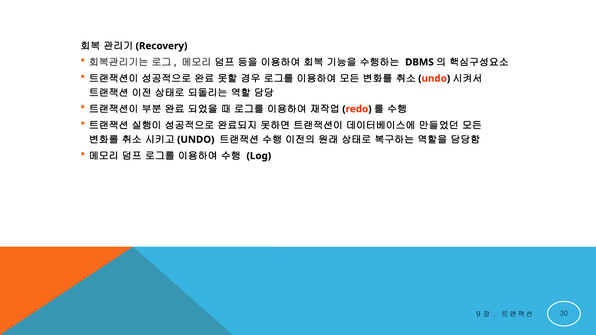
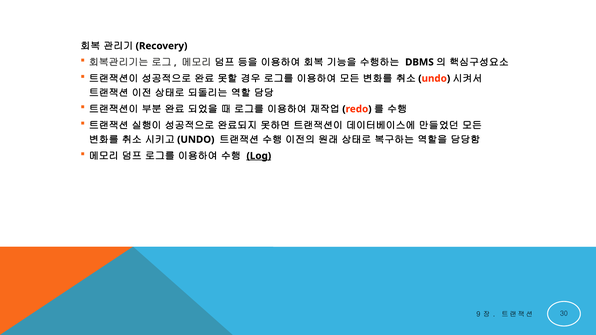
Log underline: none -> present (259, 156)
